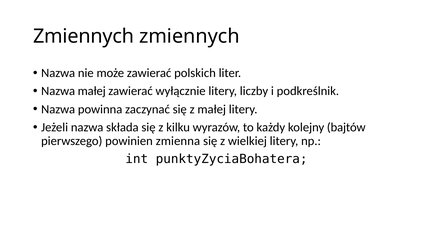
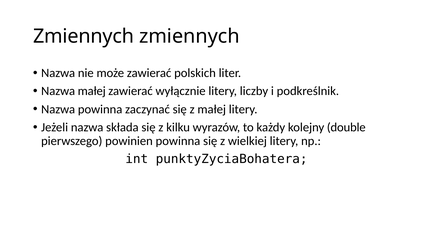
bajtów: bajtów -> double (346, 128)
powinien zmienna: zmienna -> powinna (178, 141)
